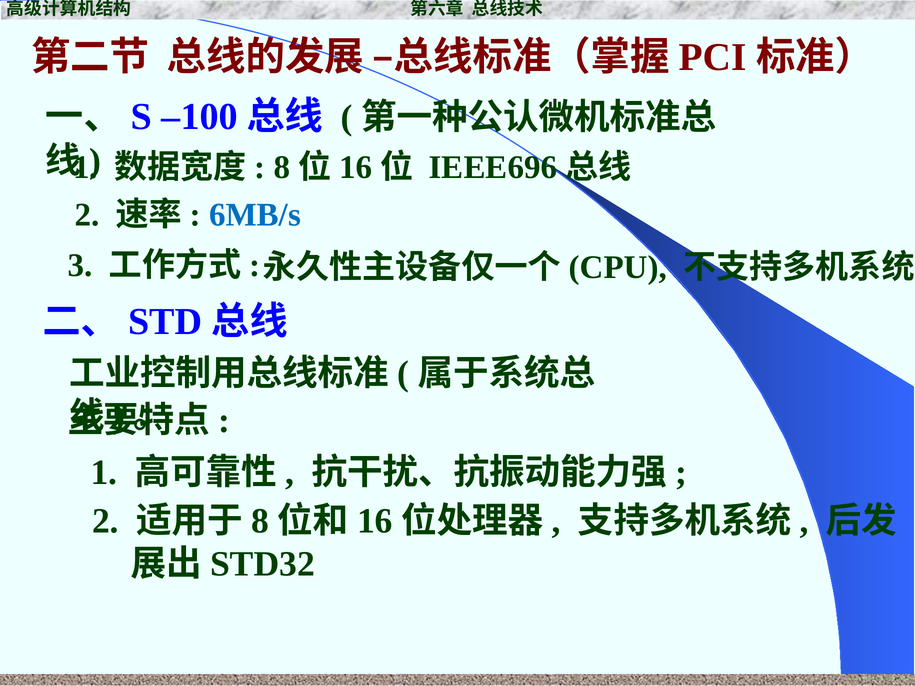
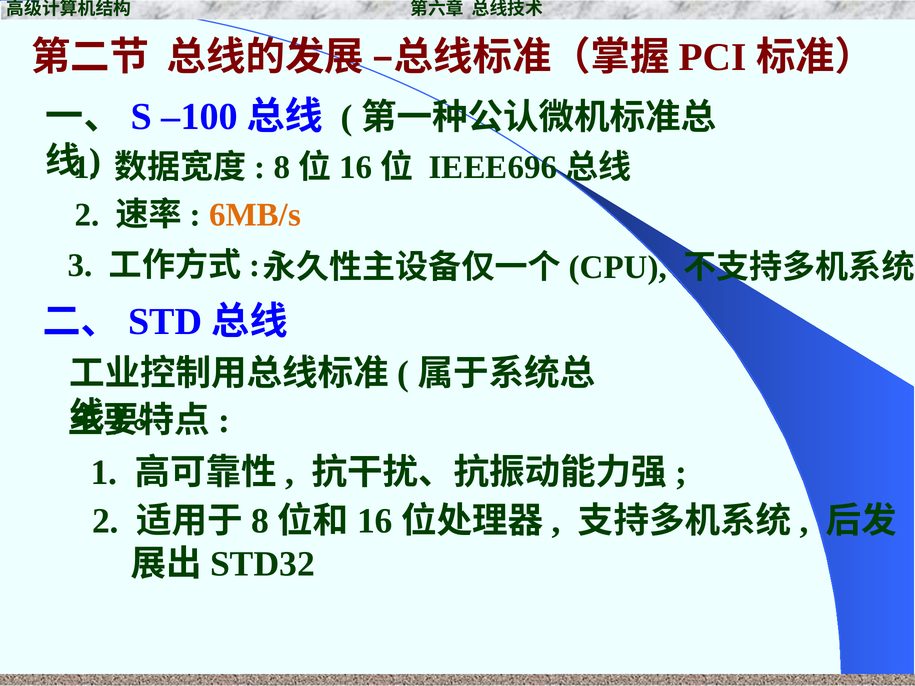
6MB/s colour: blue -> orange (255, 215)
